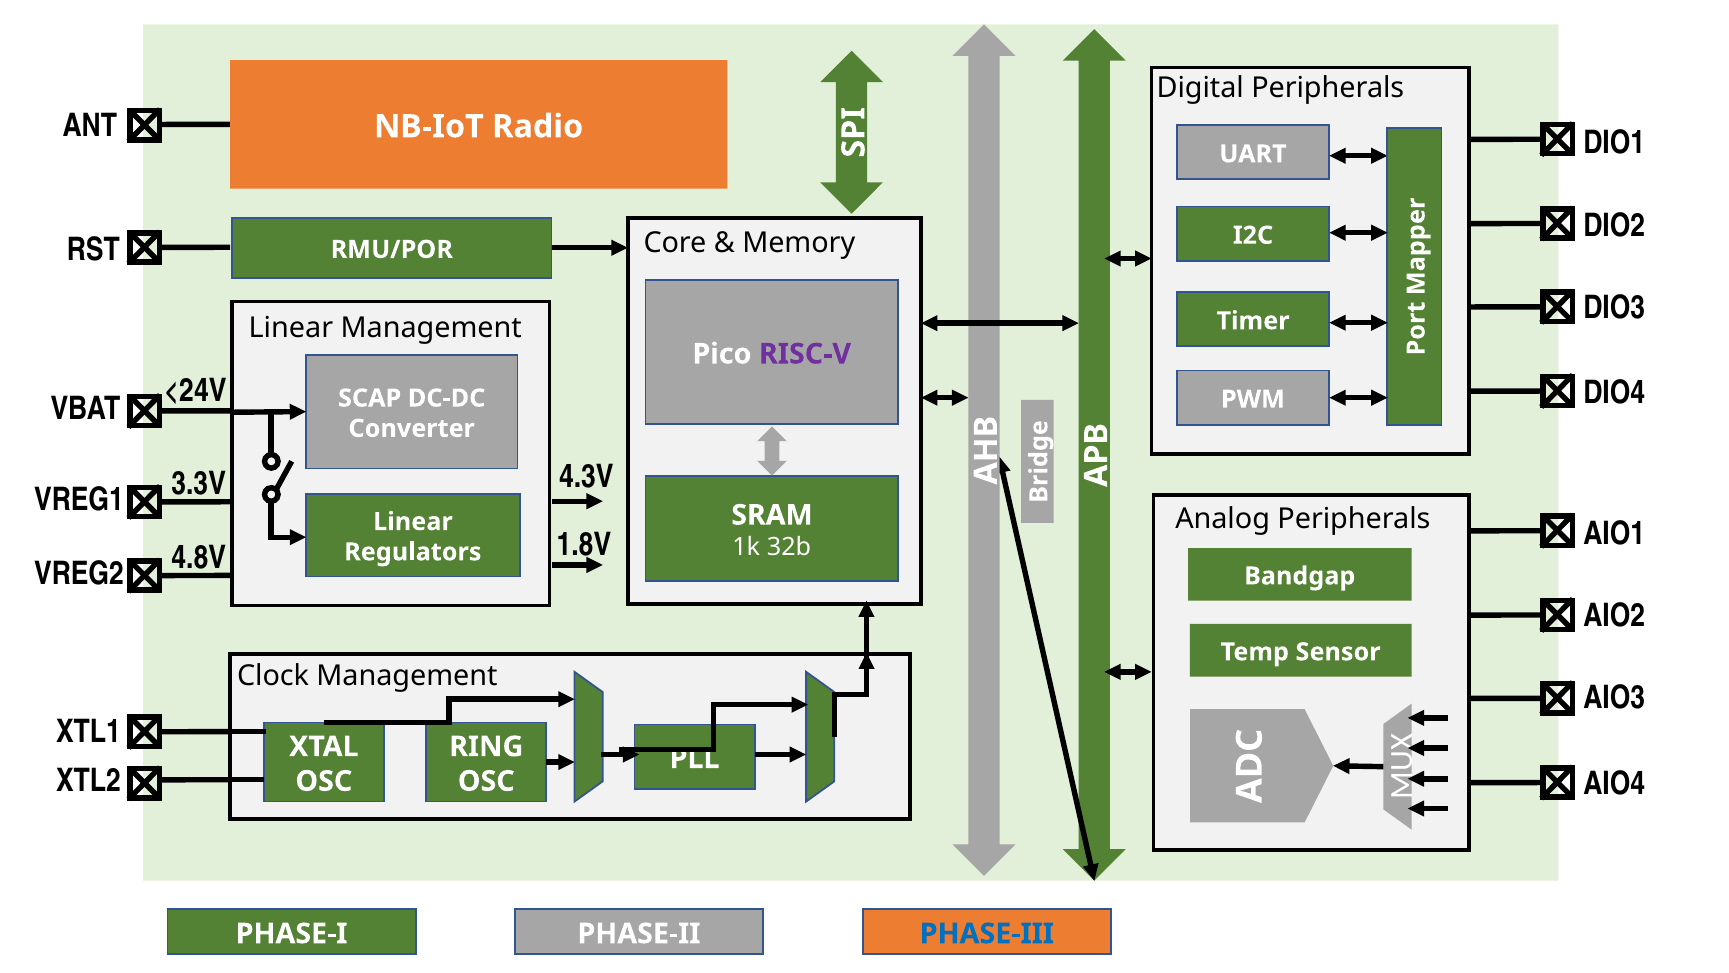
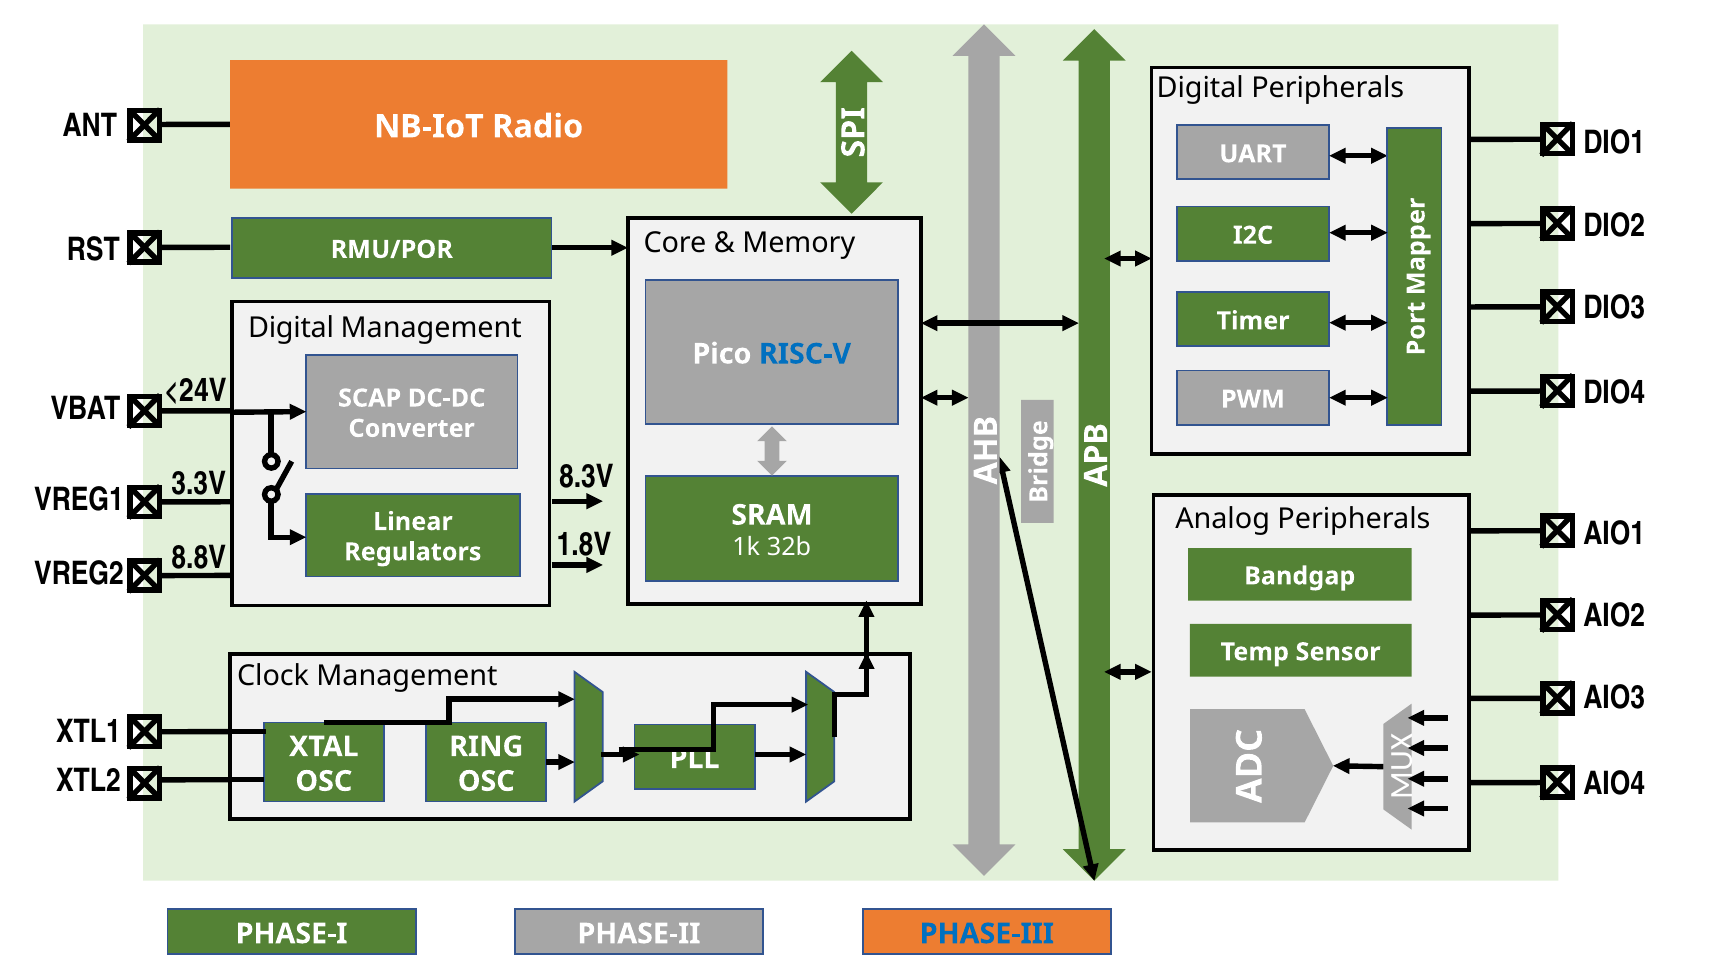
Linear: Linear -> Digital (291, 328)
RISC-V colour: purple -> blue (805, 354)
4.3V: 4.3V -> 8.3V (586, 477)
4.8V: 4.8V -> 8.8V (199, 557)
